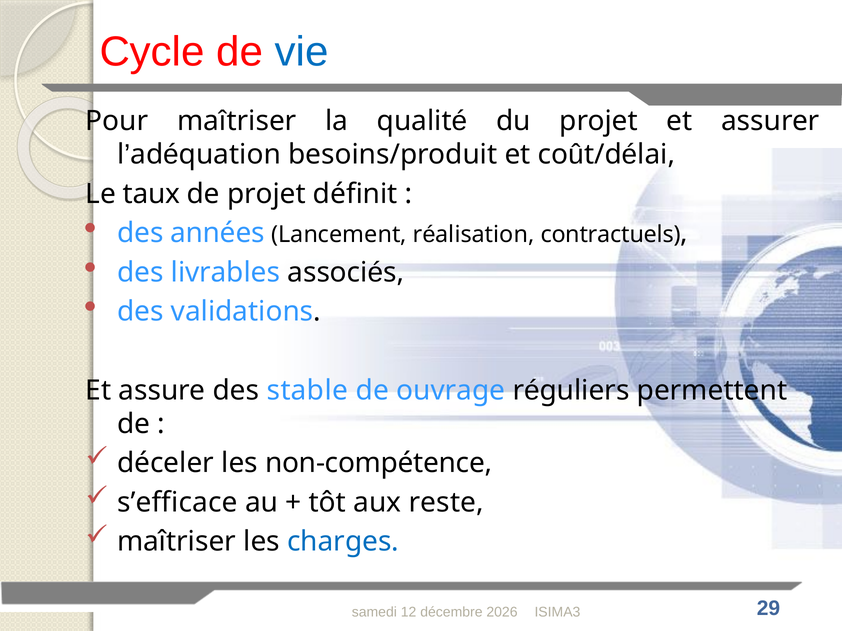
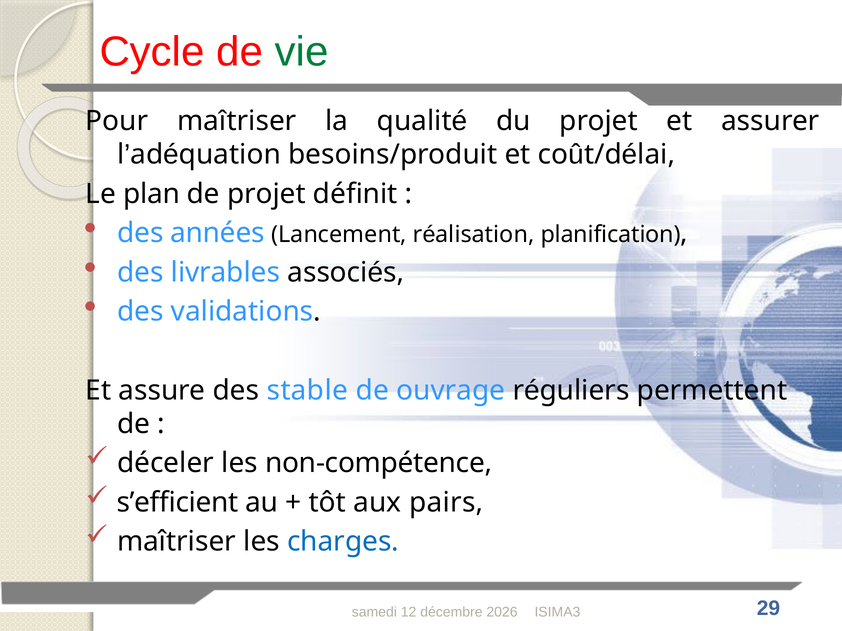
vie colour: blue -> green (302, 52)
taux: taux -> plan (152, 194)
contractuels: contractuels -> planification (611, 235)
s’efficace: s’efficace -> s’efficient (178, 503)
reste: reste -> pairs (446, 503)
